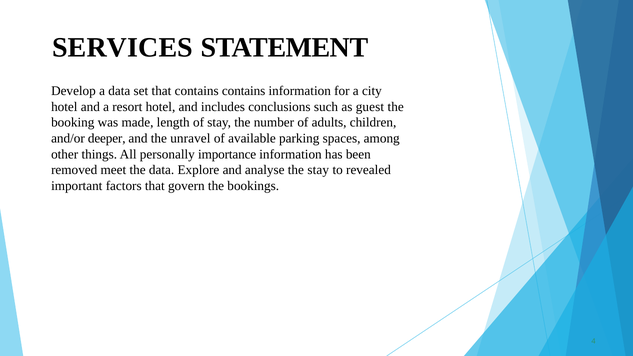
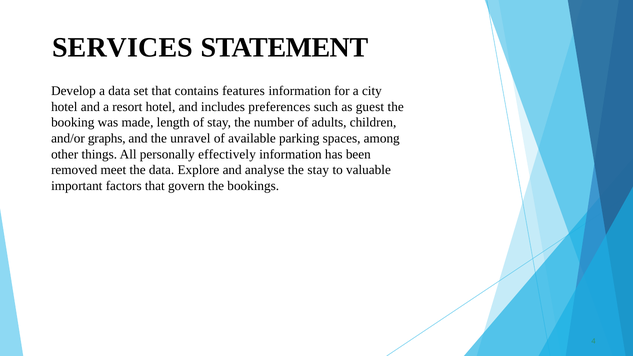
contains contains: contains -> features (244, 91)
conclusions: conclusions -> preferences (279, 107)
deeper: deeper -> graphs (107, 138)
importance: importance -> effectively (227, 154)
revealed: revealed -> valuable (368, 170)
